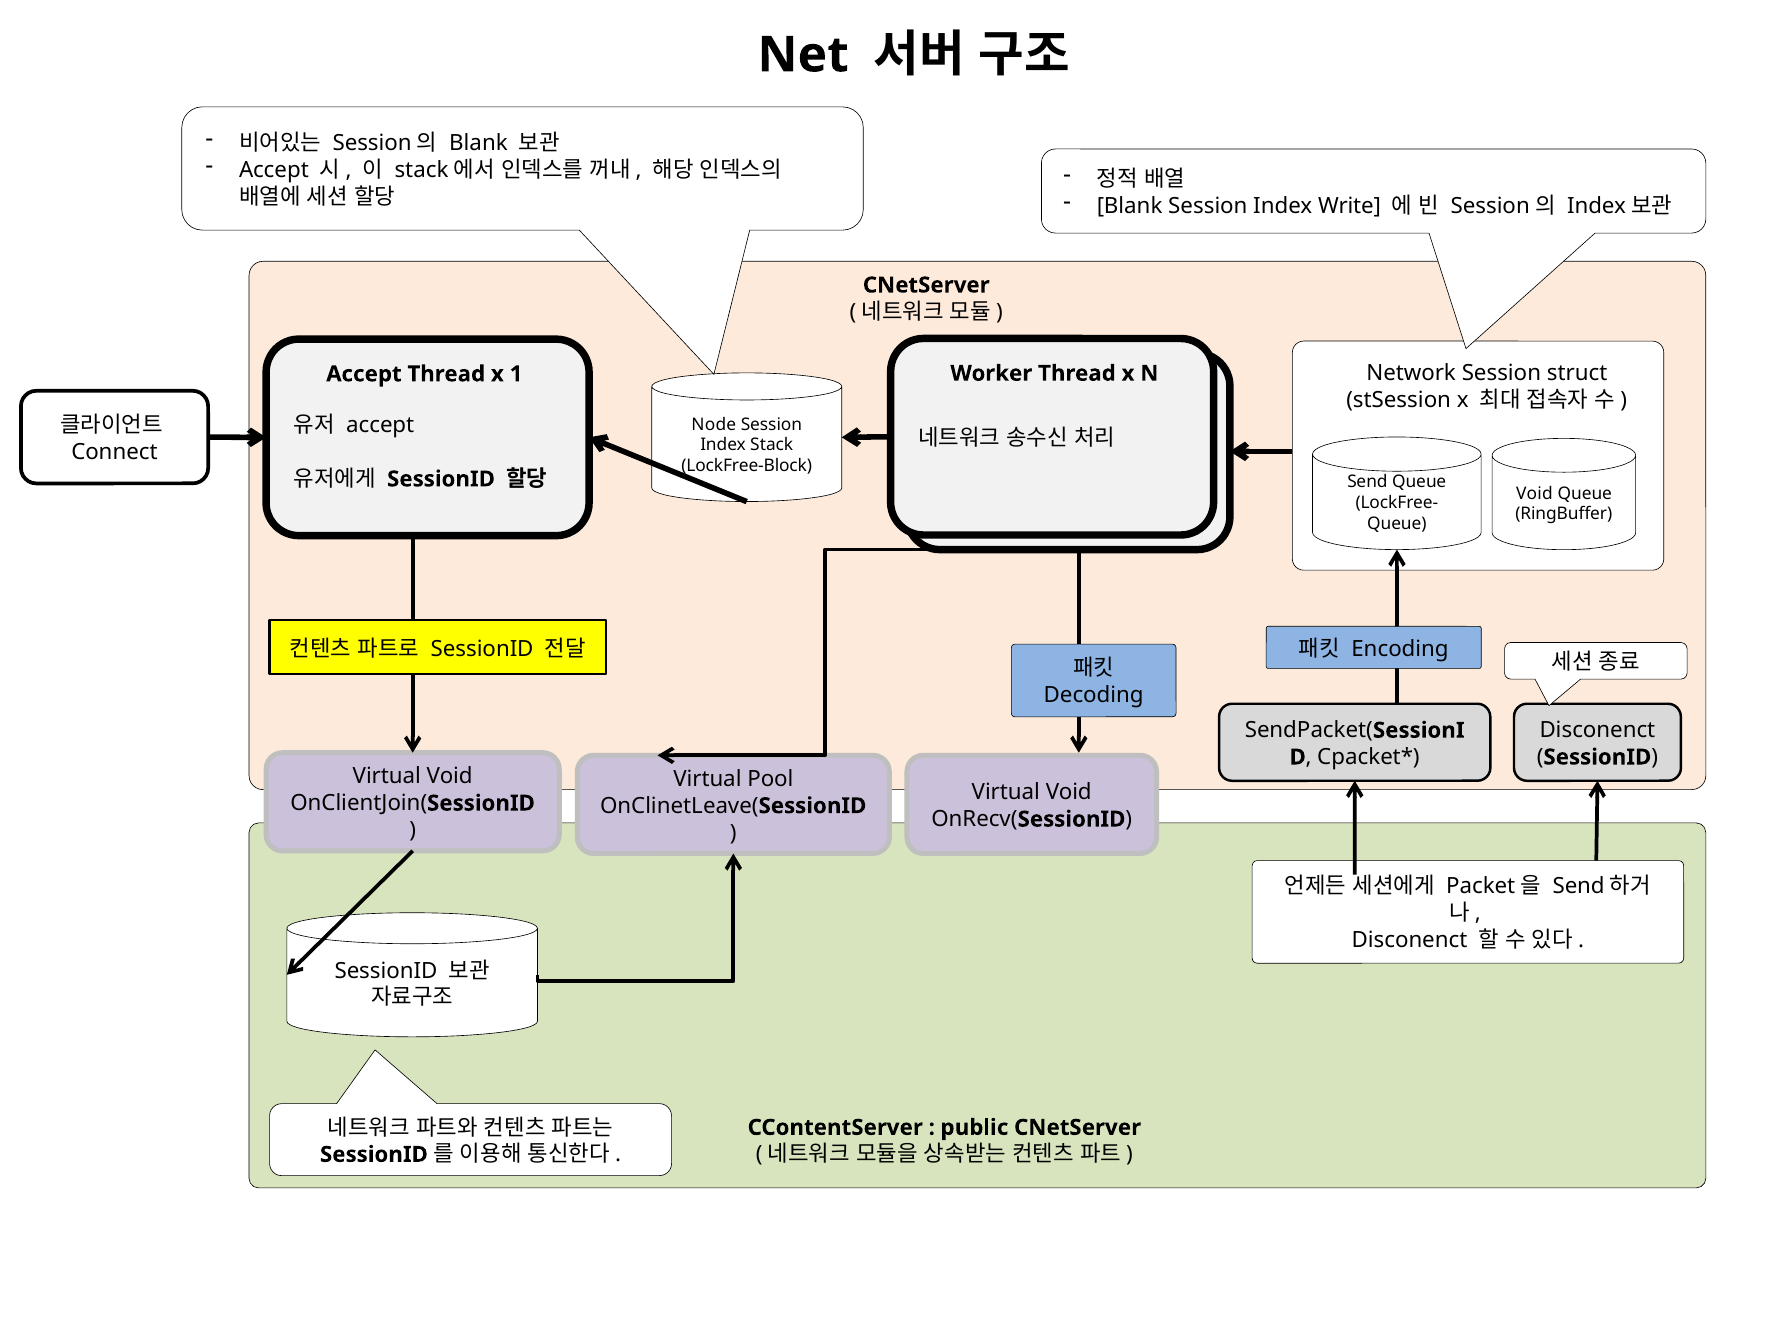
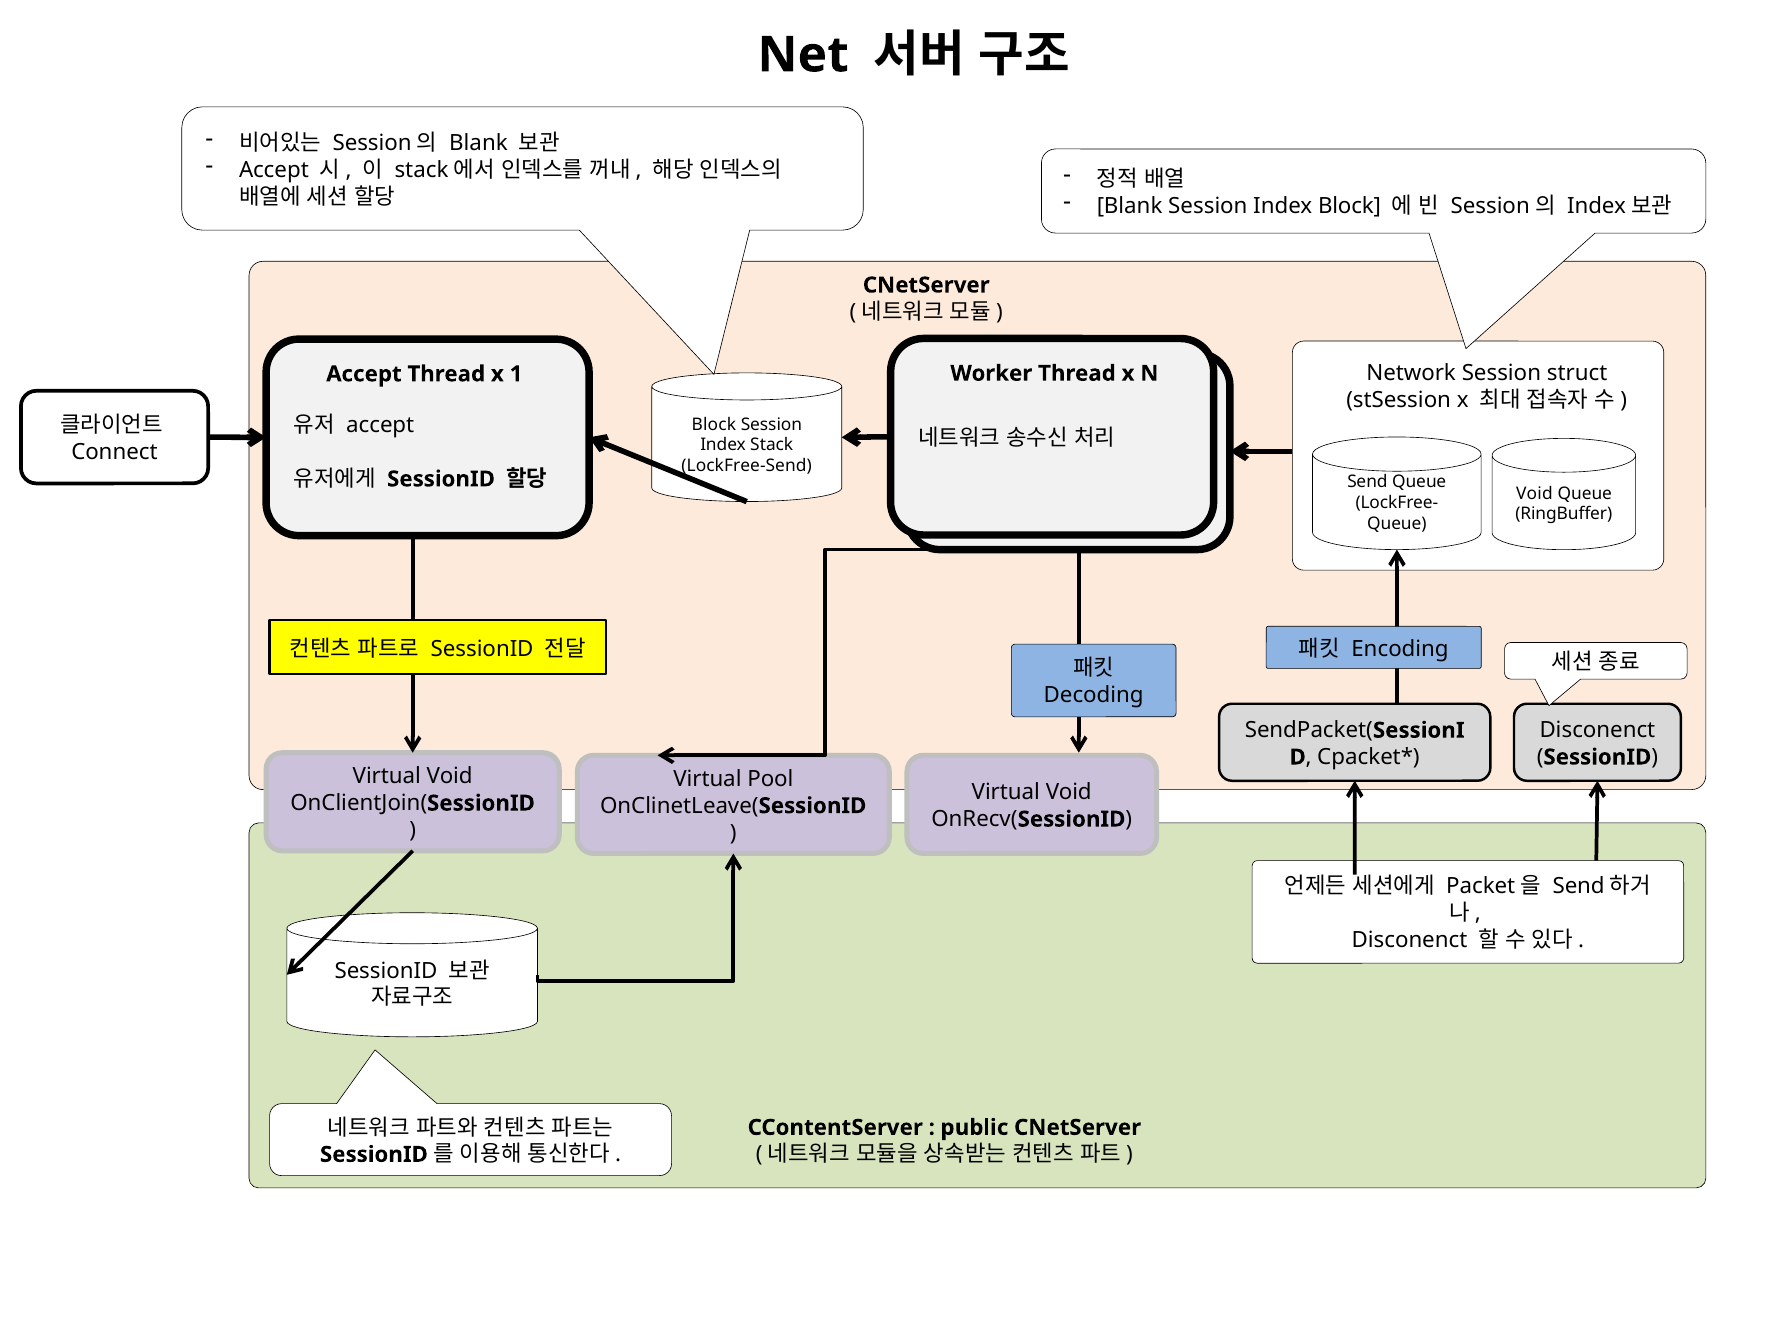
Index Write: Write -> Block (1349, 206)
Node: Node -> Block (714, 425)
LockFree-Block: LockFree-Block -> LockFree-Send (747, 466)
